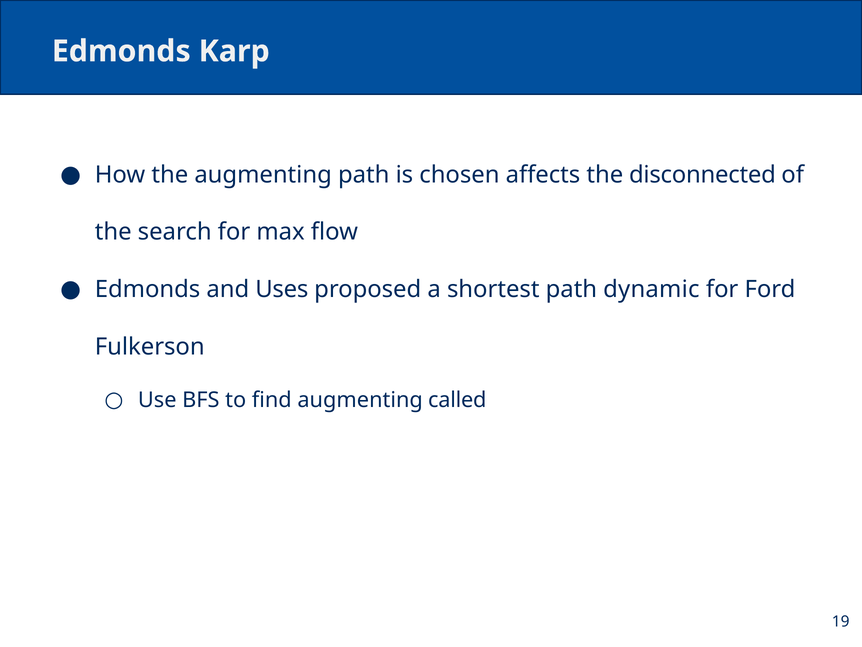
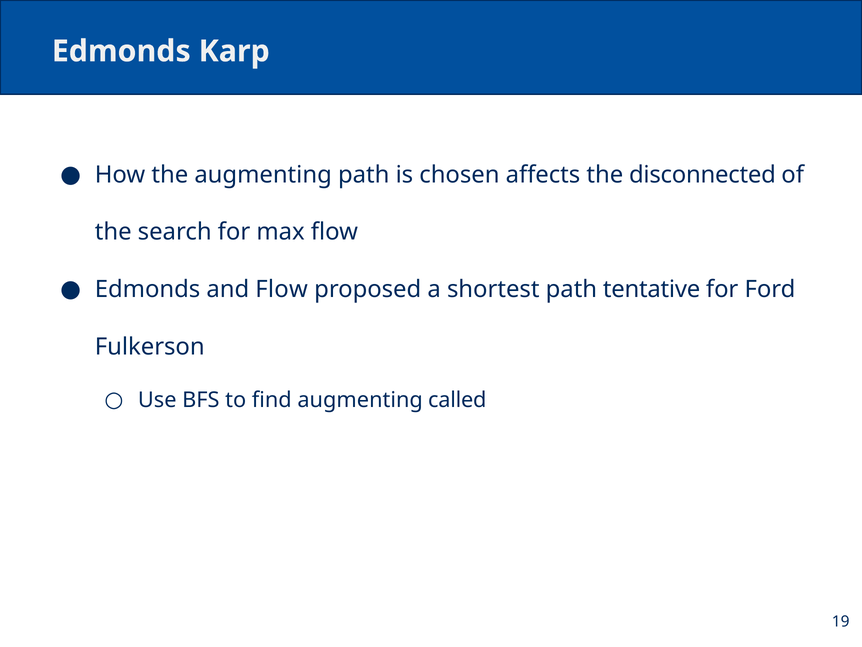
and Uses: Uses -> Flow (282, 289)
dynamic: dynamic -> tentative (652, 289)
